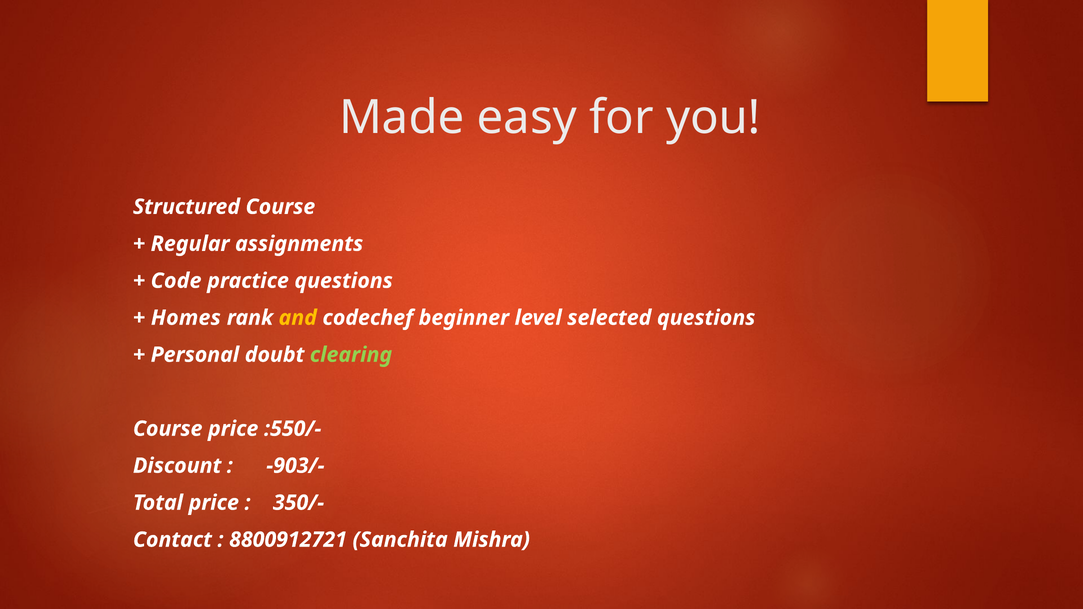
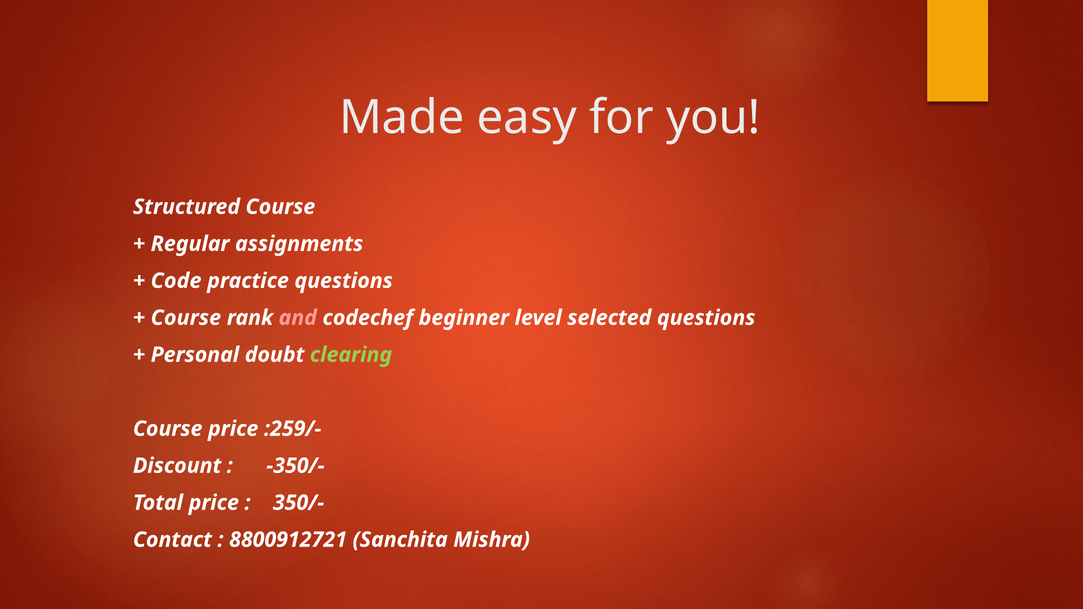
Homes: Homes -> Course (186, 318)
and colour: yellow -> pink (298, 318)
:550/-: :550/- -> :259/- (293, 429)
-903/-: -903/- -> -350/- (295, 466)
